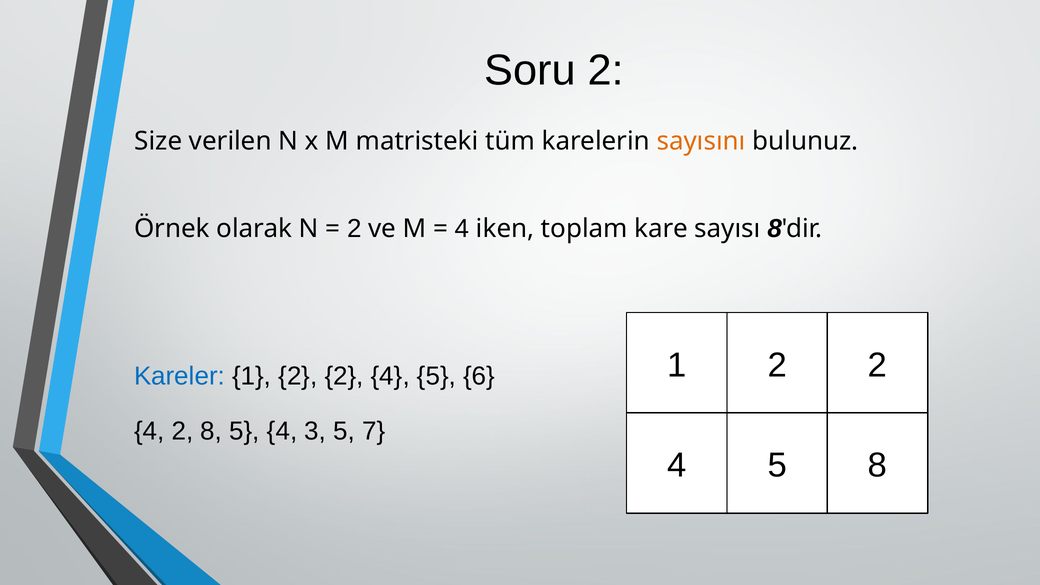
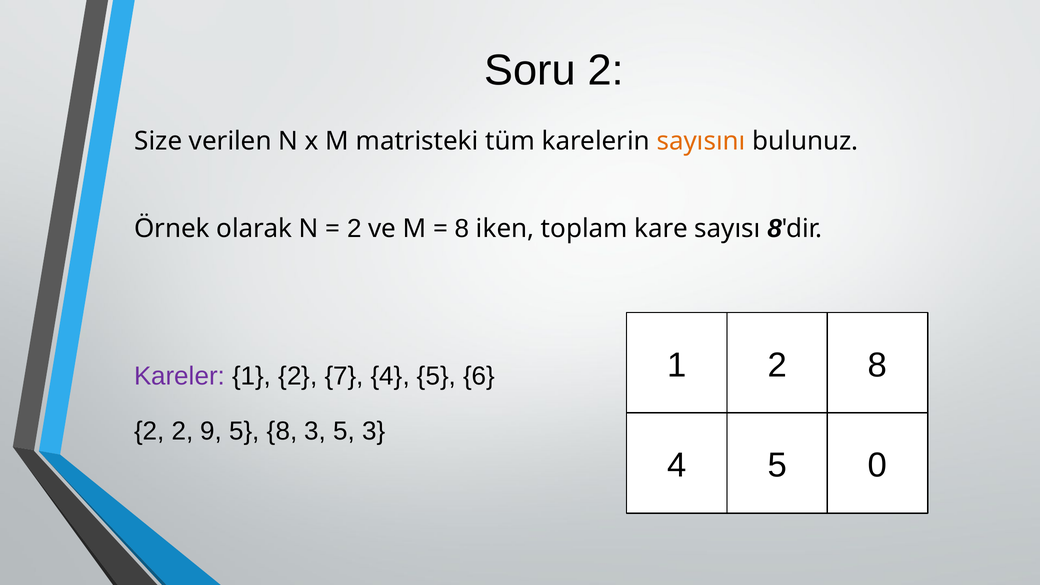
4: 4 -> 8 (462, 229)
2: 2 -> 8 (878, 365)
Kareler colour: blue -> purple (180, 376)
2: 2 -> 7 (344, 376)
4: 4 -> 2 (149, 431)
2 8: 8 -> 9 (211, 431)
5 4: 4 -> 8 (282, 431)
5 7: 7 -> 3 (374, 431)
5 8: 8 -> 0 (878, 466)
